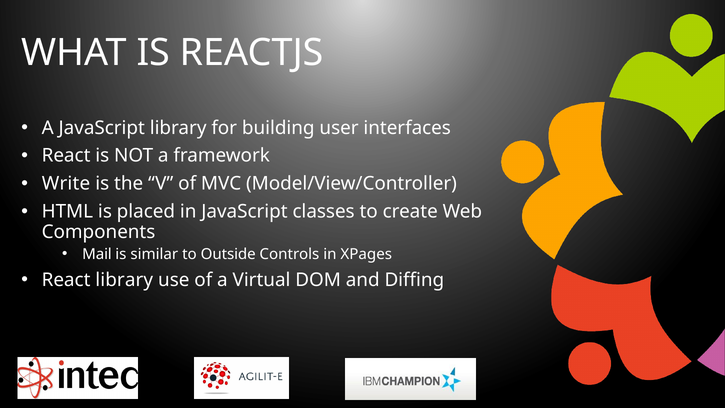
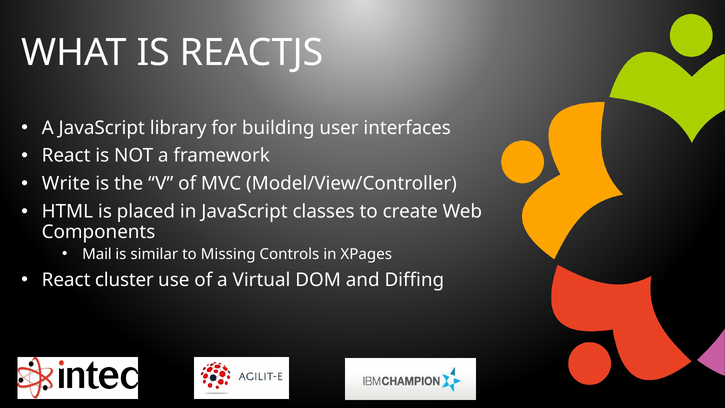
Outside: Outside -> Missing (228, 254)
React library: library -> cluster (124, 280)
